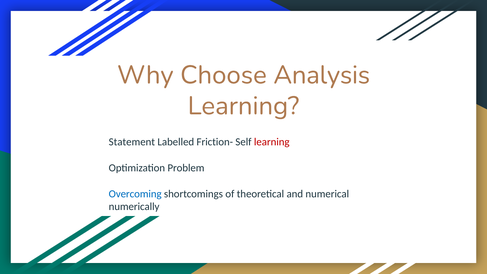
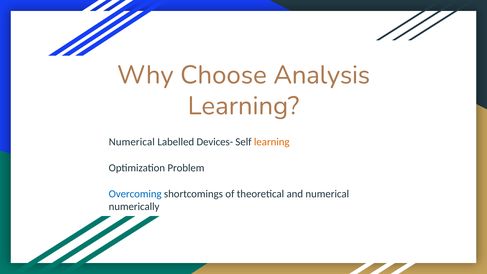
Statement: Statement -> Numerical (132, 142)
Friction-: Friction- -> Devices- (215, 142)
learning colour: red -> orange (272, 142)
